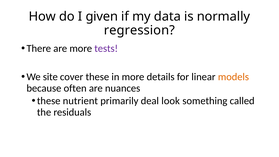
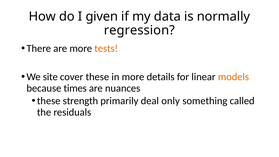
tests colour: purple -> orange (106, 48)
often: often -> times (75, 88)
nutrient: nutrient -> strength (80, 101)
look: look -> only (171, 101)
